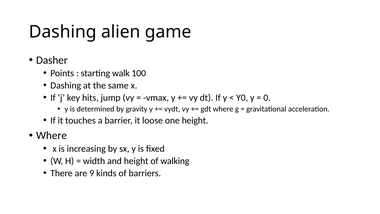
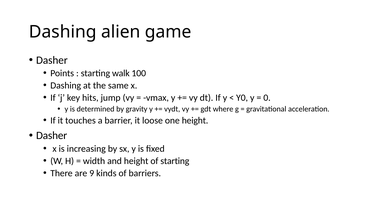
Where: Where -> Dasher (52, 135)
of walking: walking -> starting (175, 161)
